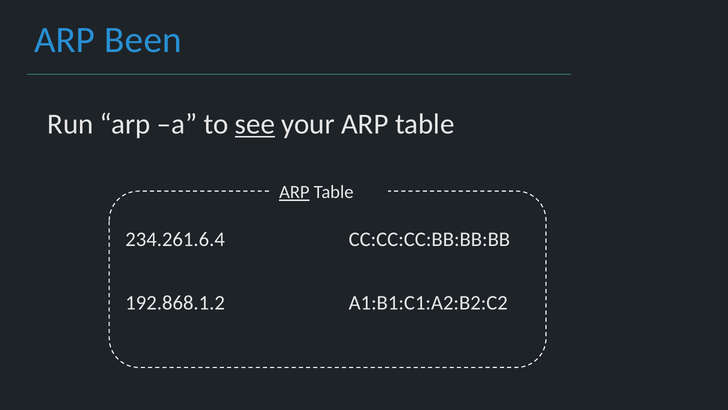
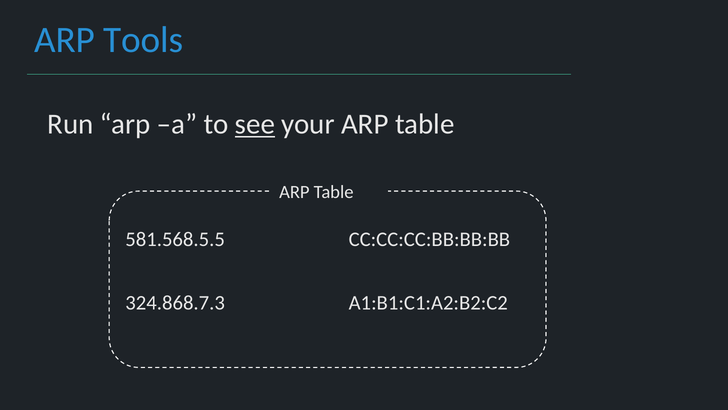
Been: Been -> Tools (143, 40)
ARP underline: present -> none (294, 192)
234.261.6.4: 234.261.6.4 -> 581.568.5.5 (175, 239)
192.868.1.2: 192.868.1.2 -> 324.868.7.3 (175, 302)
